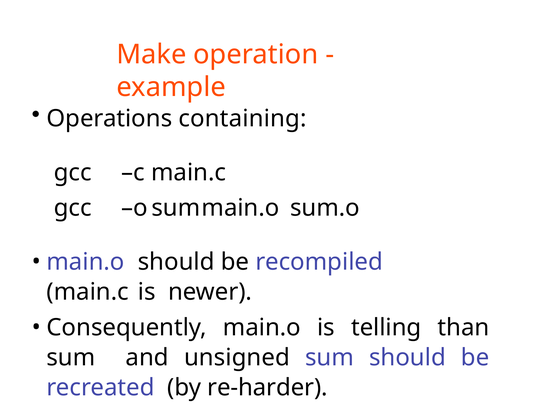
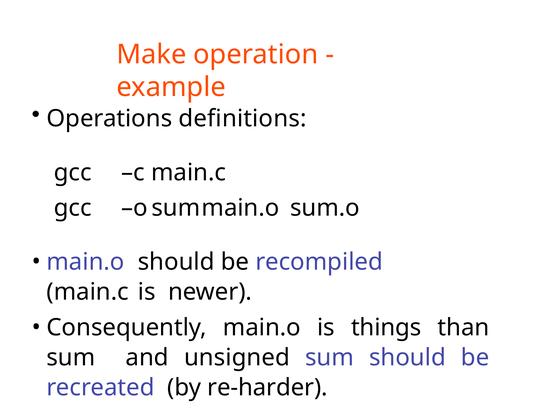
containing: containing -> definitions (243, 118)
telling: telling -> things (386, 328)
